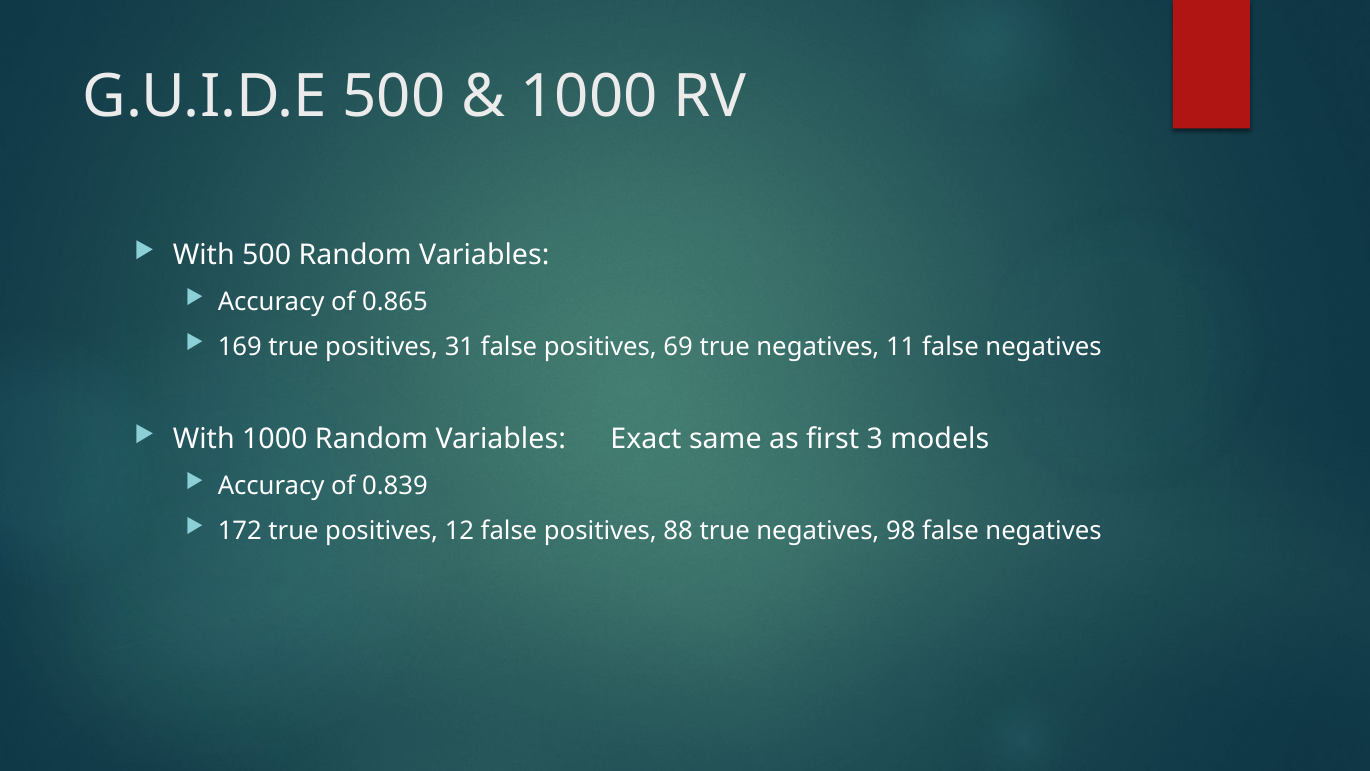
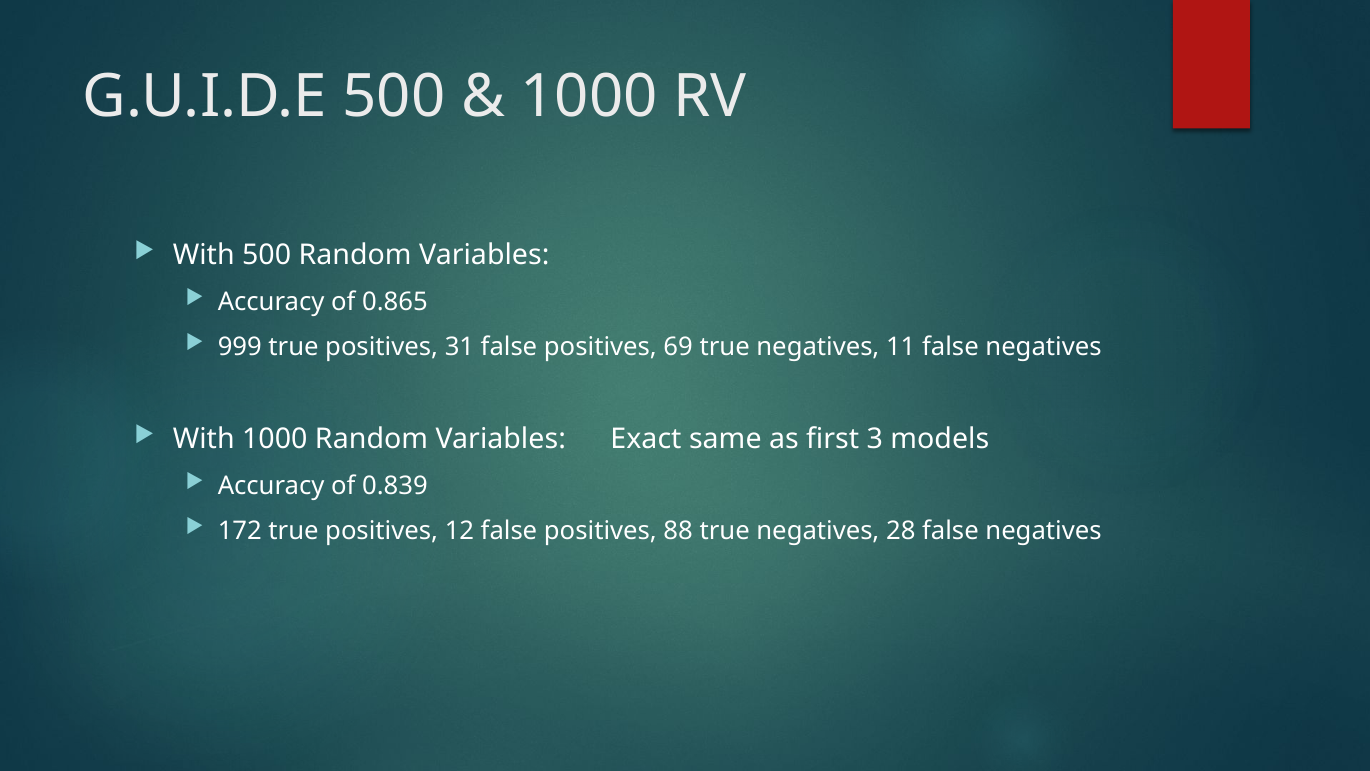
169: 169 -> 999 (240, 347)
98: 98 -> 28 (901, 531)
